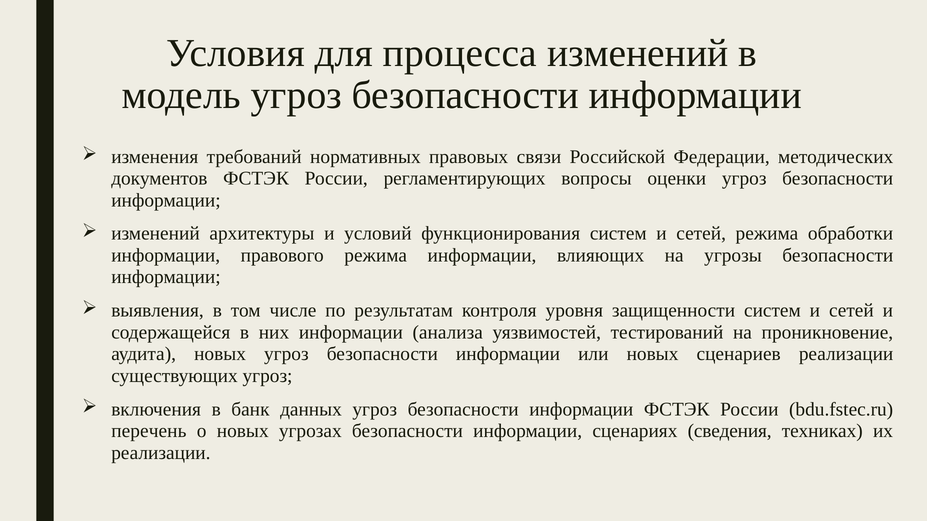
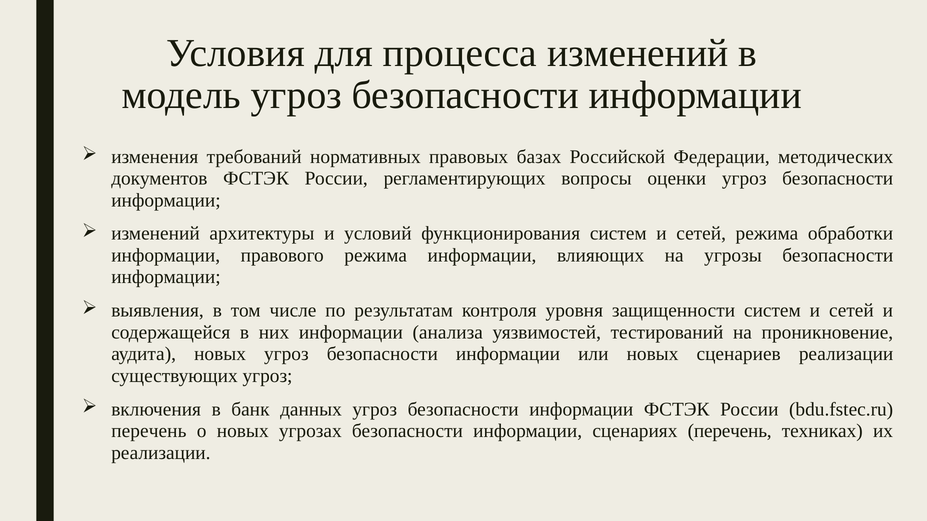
связи: связи -> базах (539, 157)
сценариях сведения: сведения -> перечень (730, 431)
